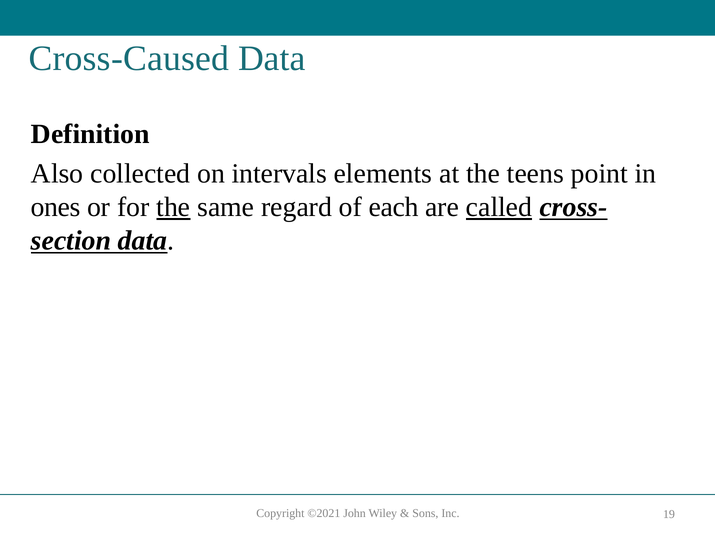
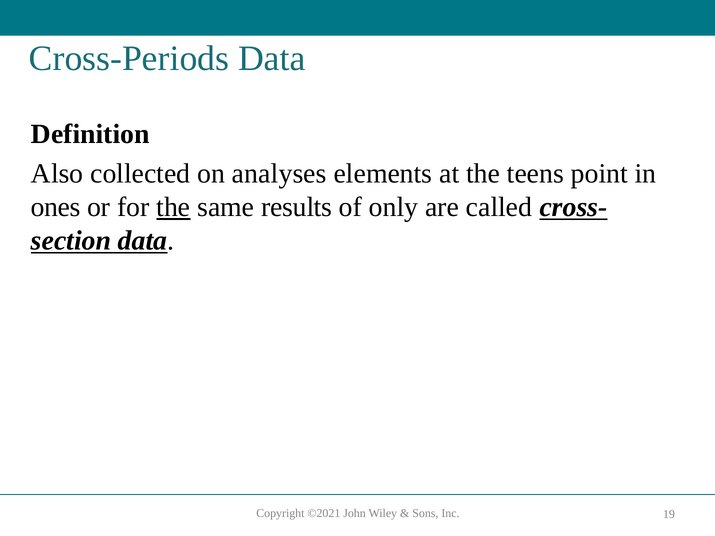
Cross-Caused: Cross-Caused -> Cross-Periods (129, 58)
intervals: intervals -> analyses (279, 174)
regard: regard -> results (297, 207)
each: each -> only (394, 207)
called underline: present -> none (499, 207)
